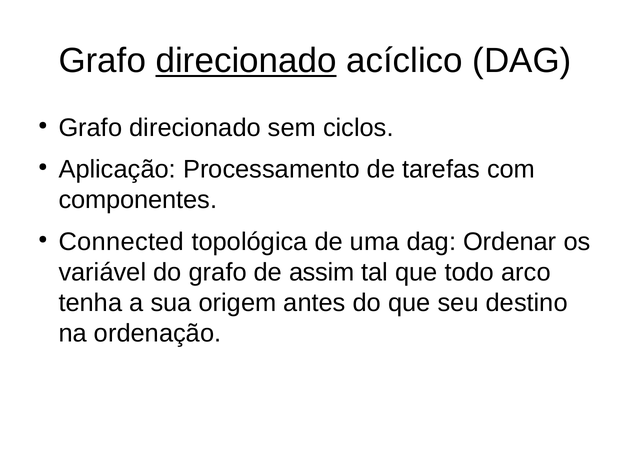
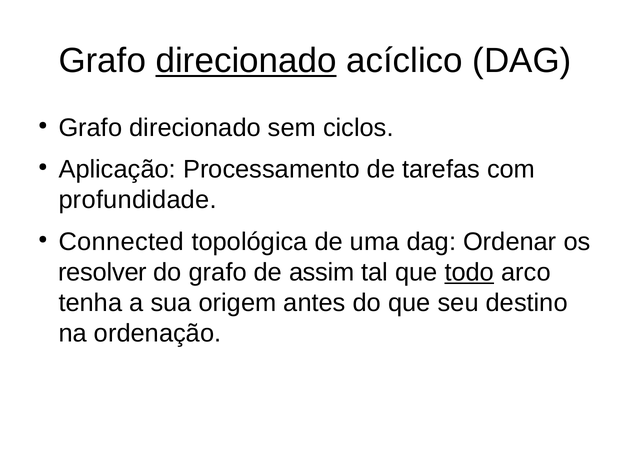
componentes: componentes -> profundidade (138, 200)
variável: variável -> resolver (103, 272)
todo underline: none -> present (469, 272)
